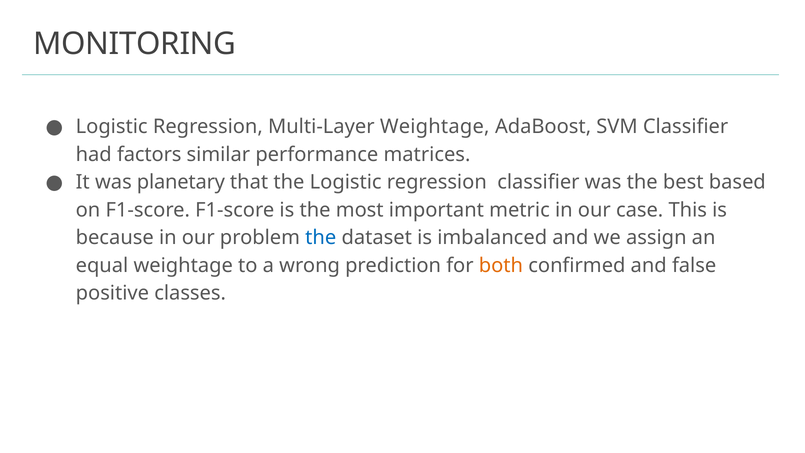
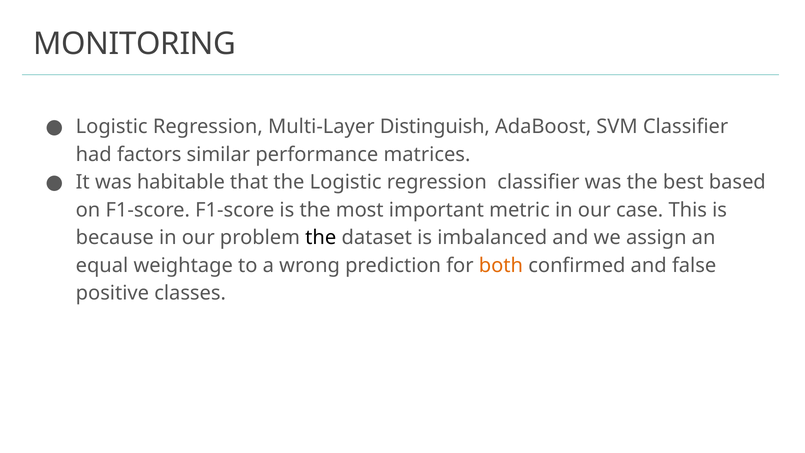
Multi-Layer Weightage: Weightage -> Distinguish (435, 127)
planetary: planetary -> habitable (181, 182)
the colour: blue -> black (321, 238)
